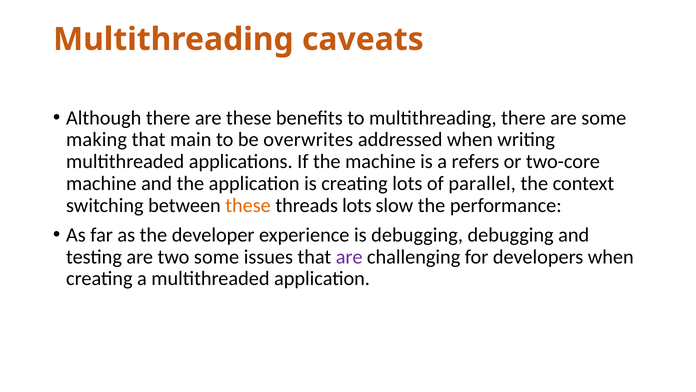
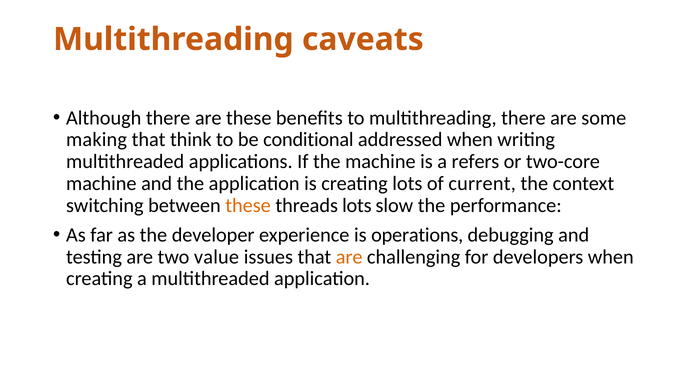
main: main -> think (191, 140)
overwrites: overwrites -> conditional (308, 140)
parallel: parallel -> current (482, 183)
is debugging: debugging -> operations (417, 235)
two some: some -> value (217, 256)
are colour: purple -> orange (349, 256)
